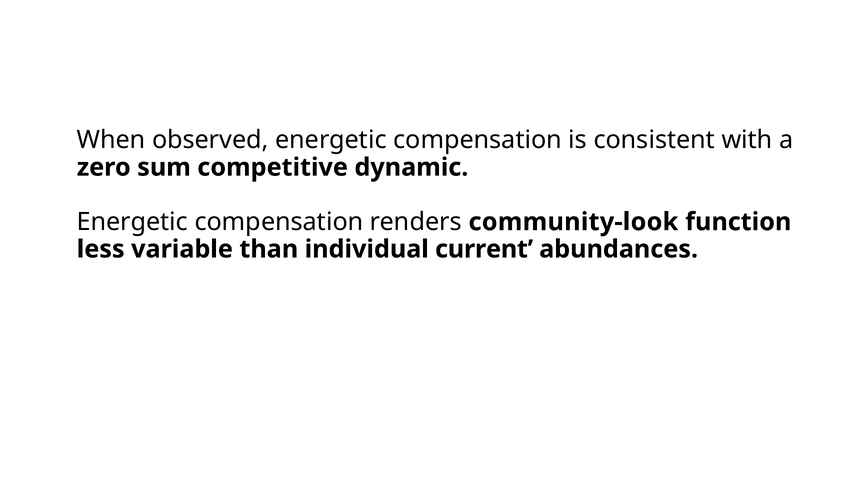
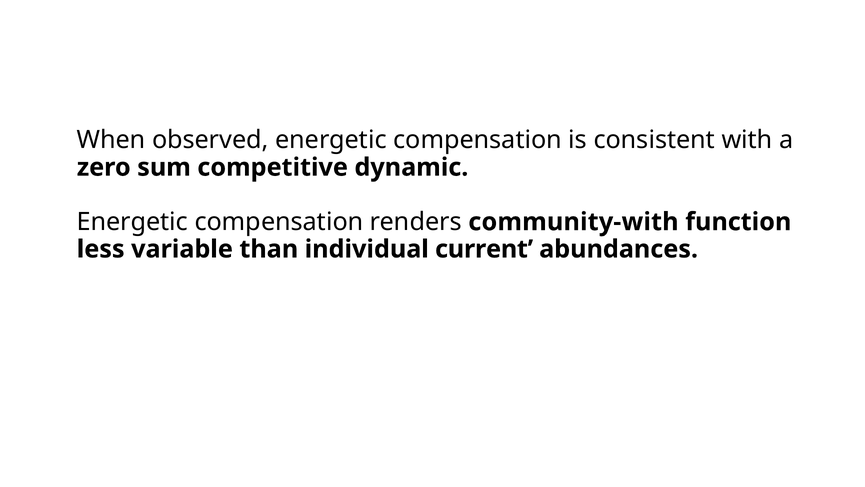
community-look: community-look -> community-with (573, 222)
